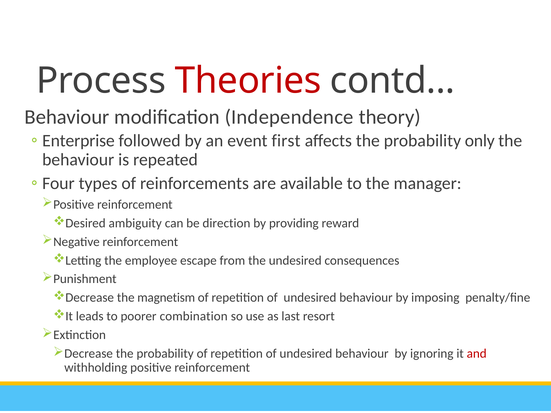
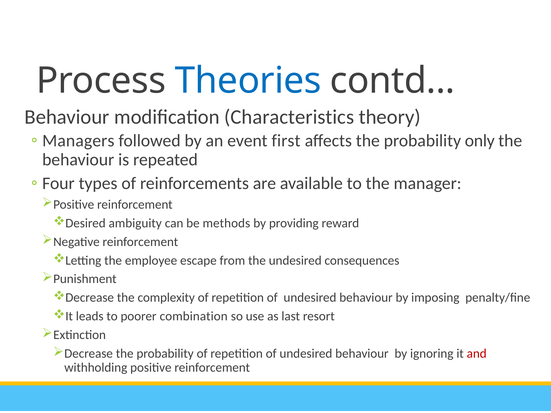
Theories colour: red -> blue (248, 81)
Independence: Independence -> Characteristics (289, 117)
Enterprise: Enterprise -> Managers (78, 141)
direction: direction -> methods (226, 223)
magnetism: magnetism -> complexity (166, 298)
